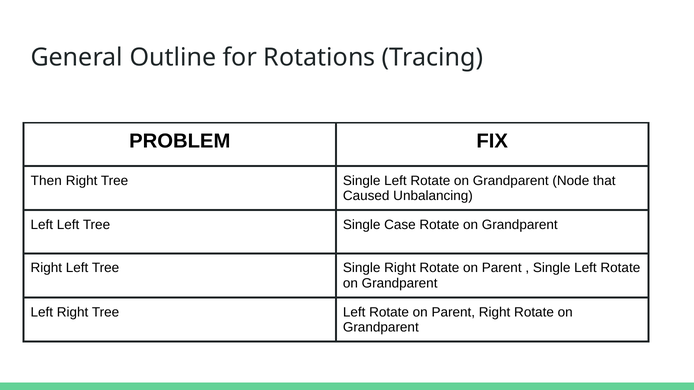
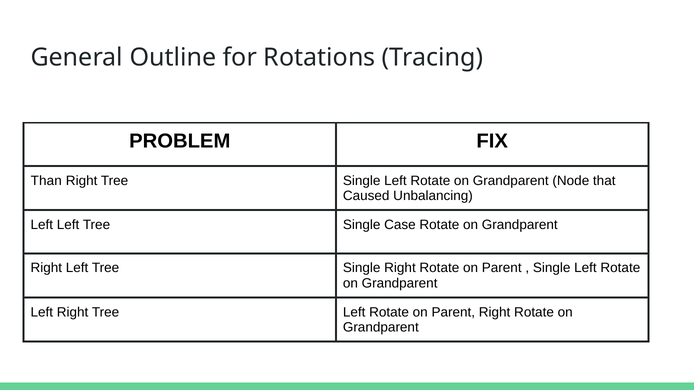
Then: Then -> Than (46, 181)
